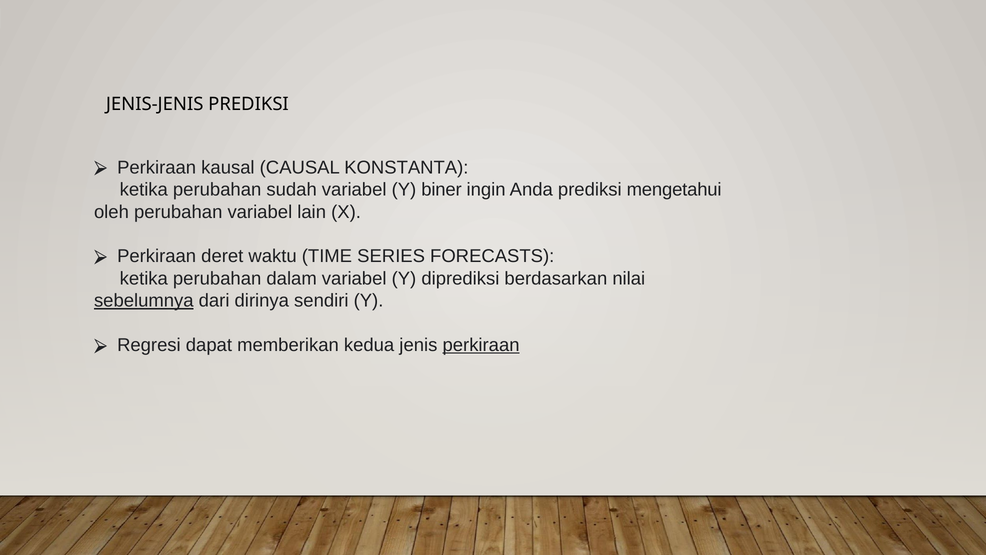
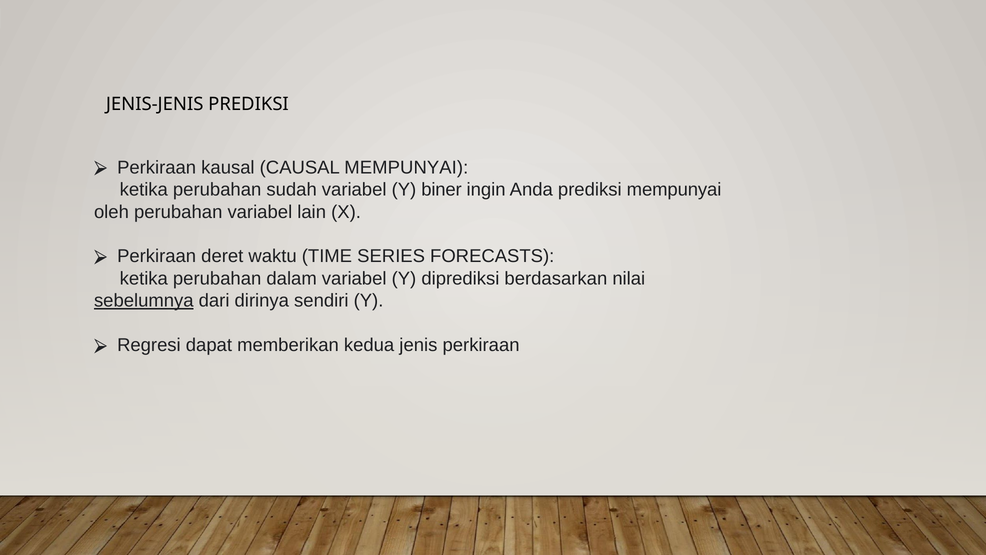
CAUSAL KONSTANTA: KONSTANTA -> MEMPUNYAI (406, 167)
prediksi mengetahui: mengetahui -> mempunyai (674, 190)
perkiraan underline: present -> none (481, 345)
